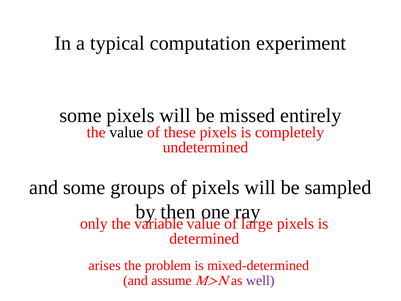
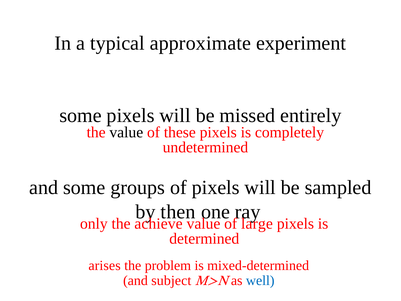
computation: computation -> approximate (200, 43)
variable: variable -> achieve (159, 224)
assume: assume -> subject (171, 280)
well colour: purple -> blue (260, 280)
